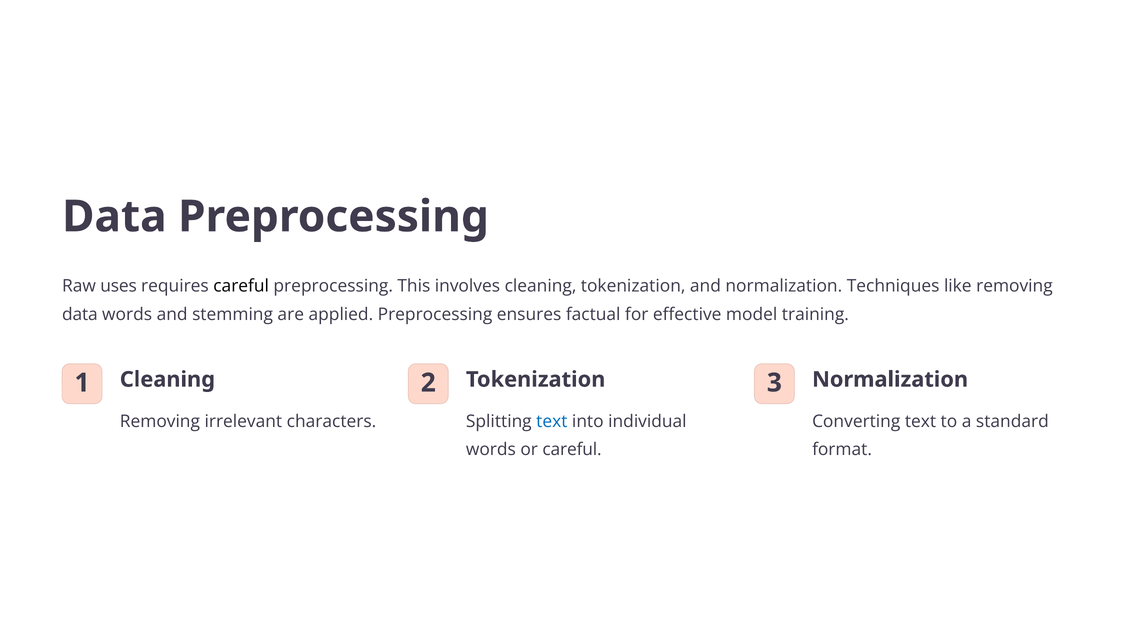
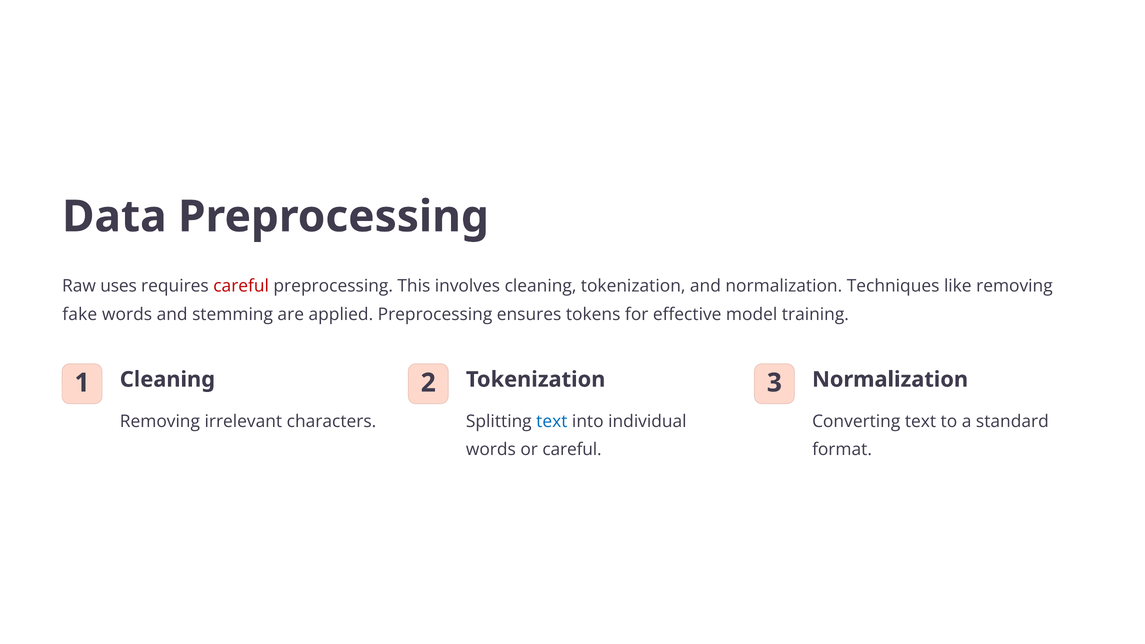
careful colour: black -> red (241, 286)
data: data -> fake (80, 315)
factual: factual -> tokens (593, 315)
